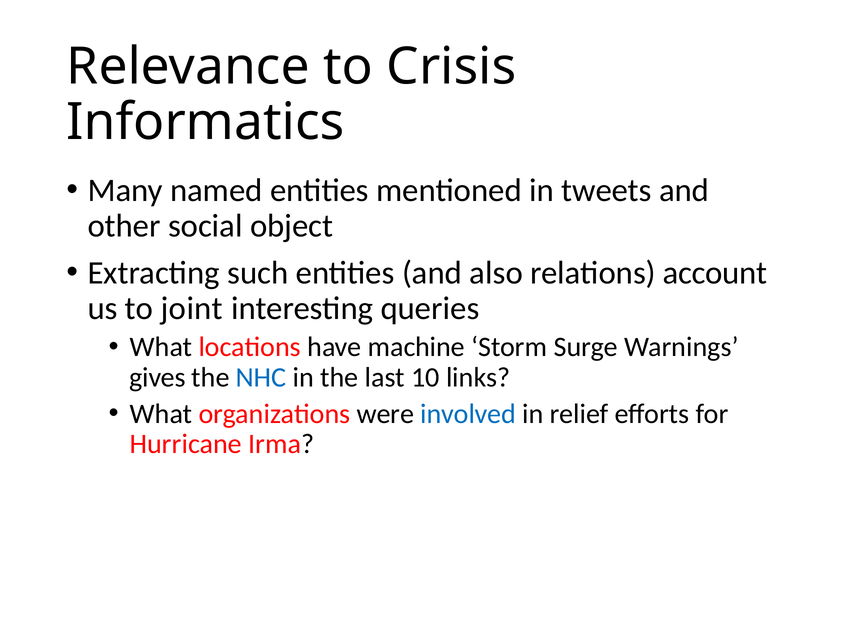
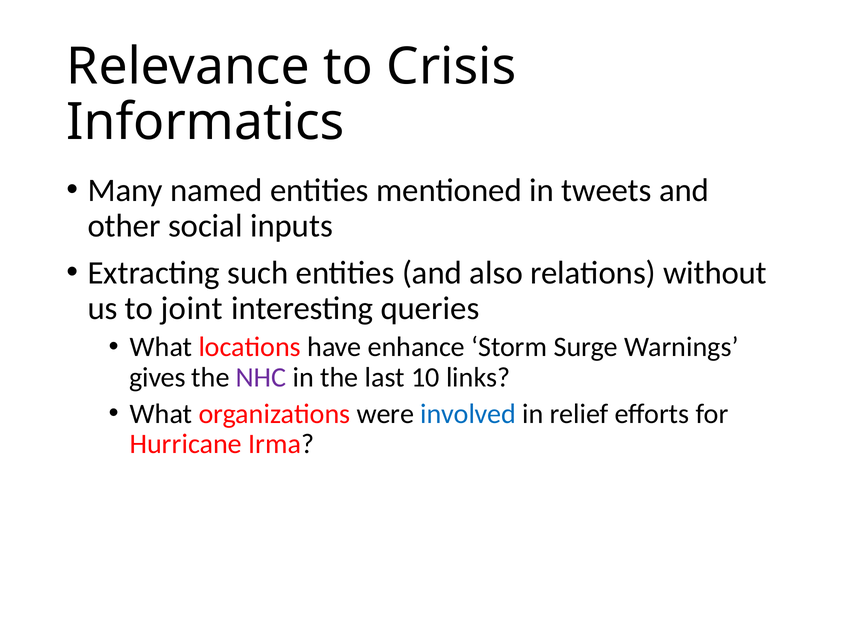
object: object -> inputs (291, 226)
account: account -> without (715, 273)
machine: machine -> enhance (416, 347)
NHC colour: blue -> purple (261, 378)
